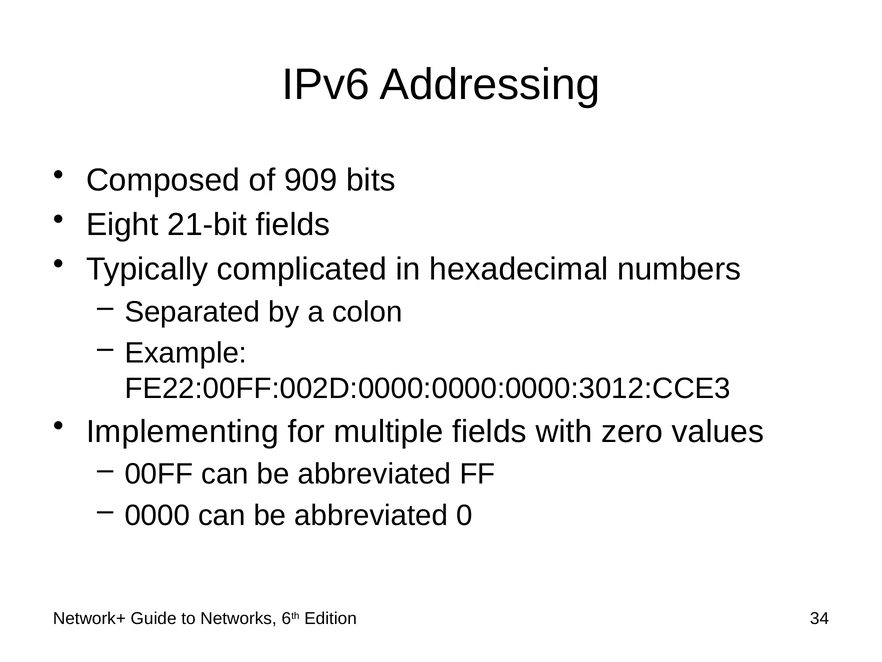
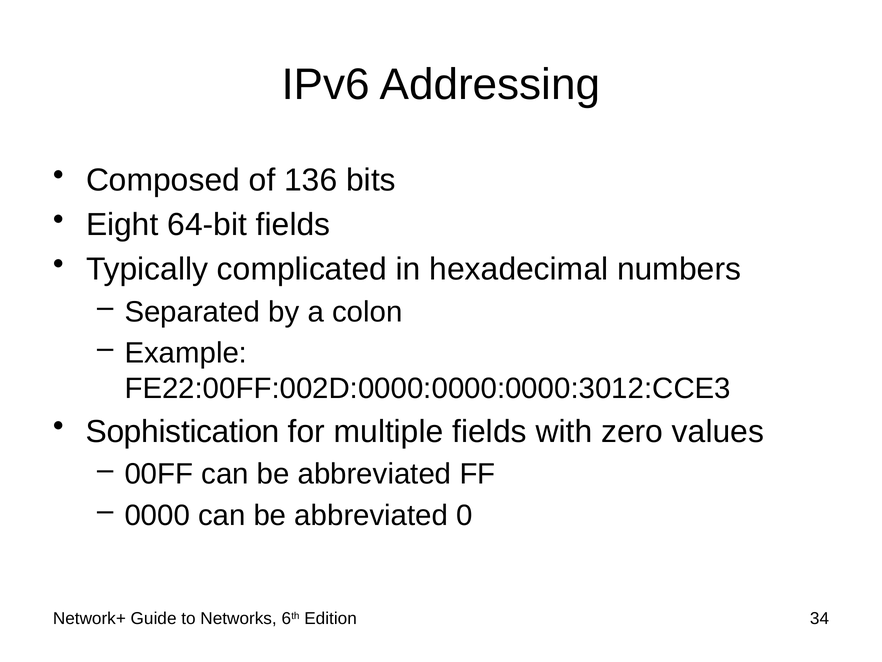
909: 909 -> 136 (311, 180)
21-bit: 21-bit -> 64-bit (207, 225)
Implementing: Implementing -> Sophistication (183, 431)
